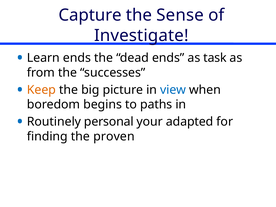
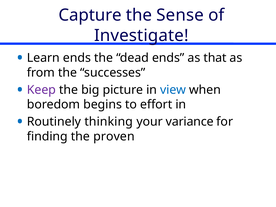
task: task -> that (215, 58)
Keep colour: orange -> purple (41, 90)
paths: paths -> effort (156, 105)
personal: personal -> thinking (109, 122)
adapted: adapted -> variance (190, 122)
